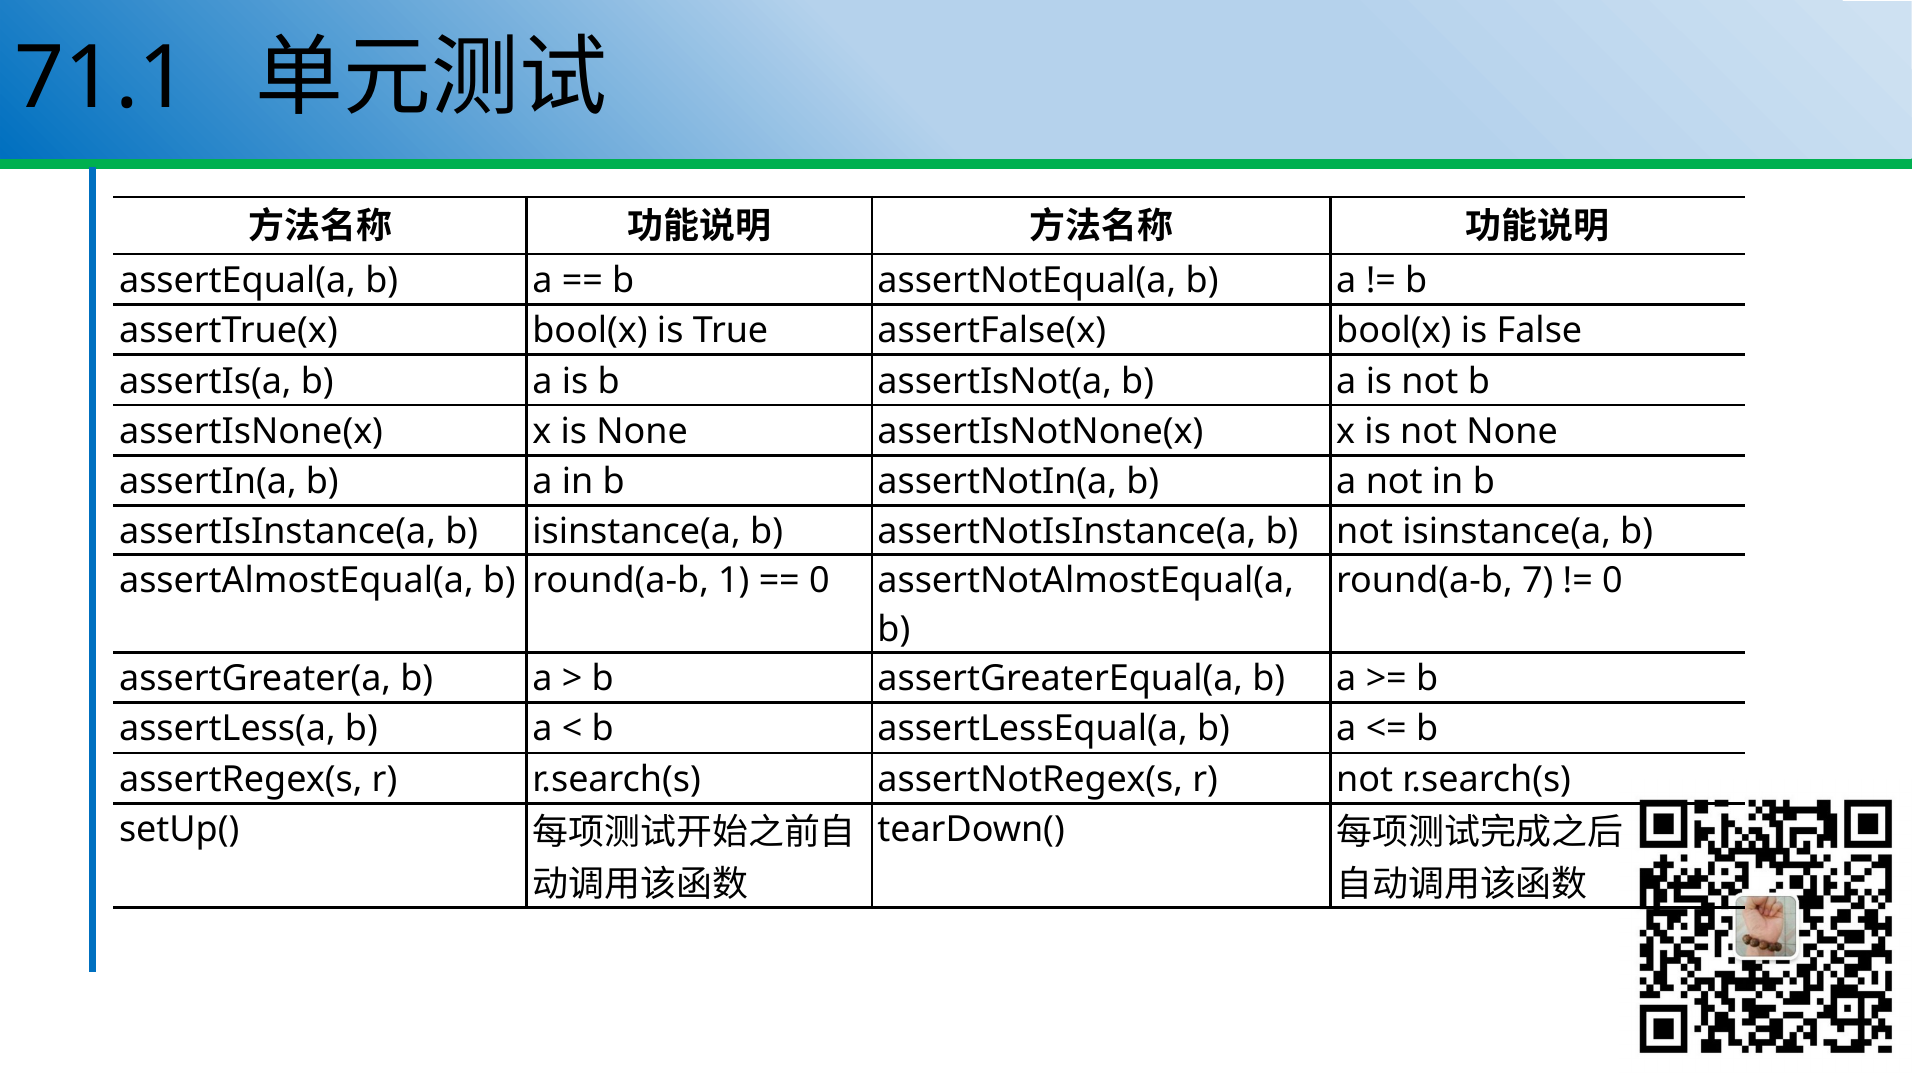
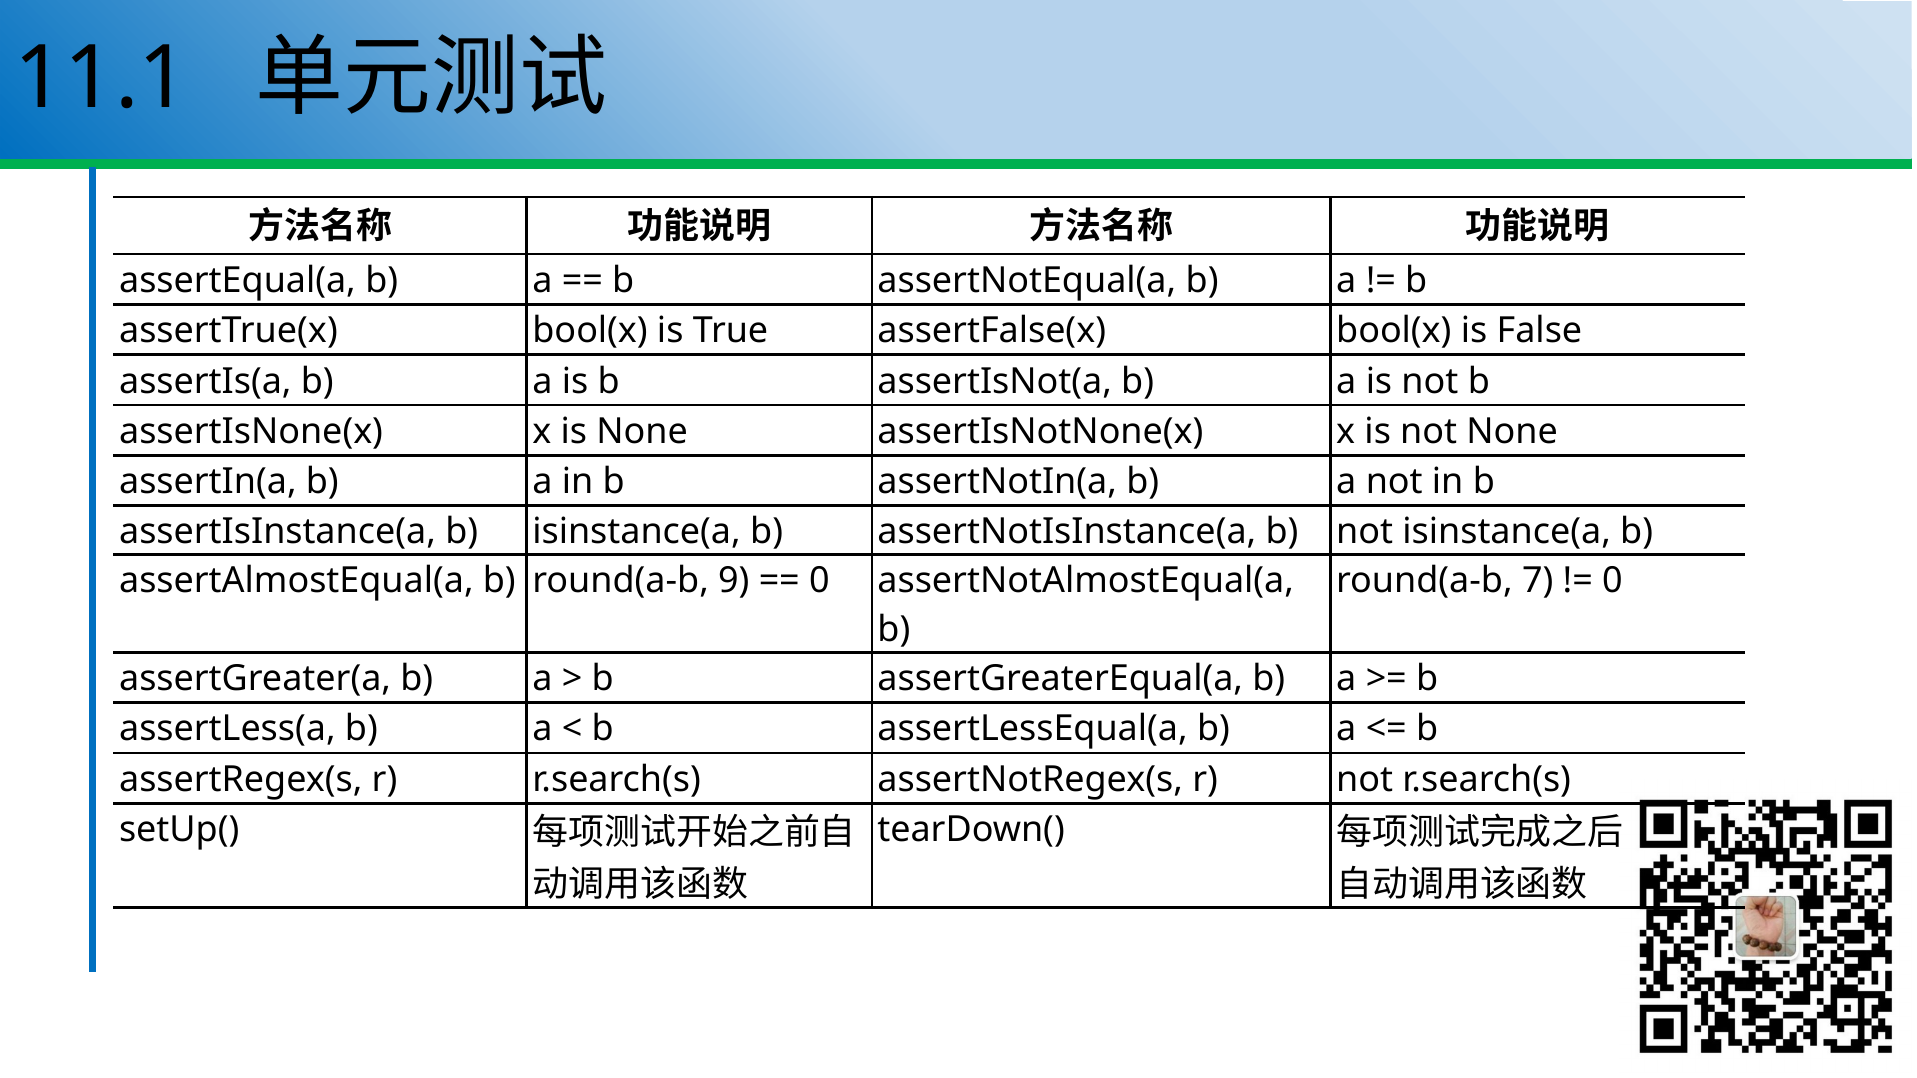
71.1: 71.1 -> 11.1 (102, 79)
1: 1 -> 9 (734, 581)
